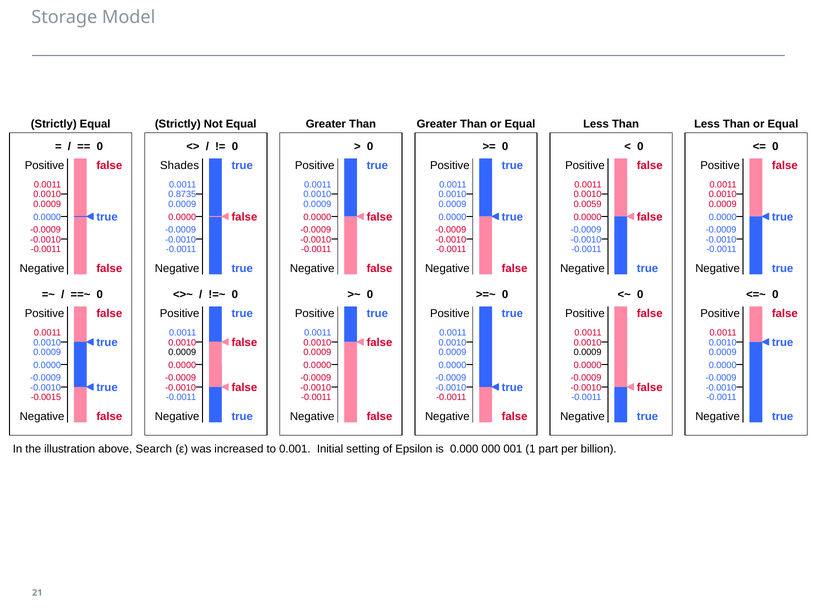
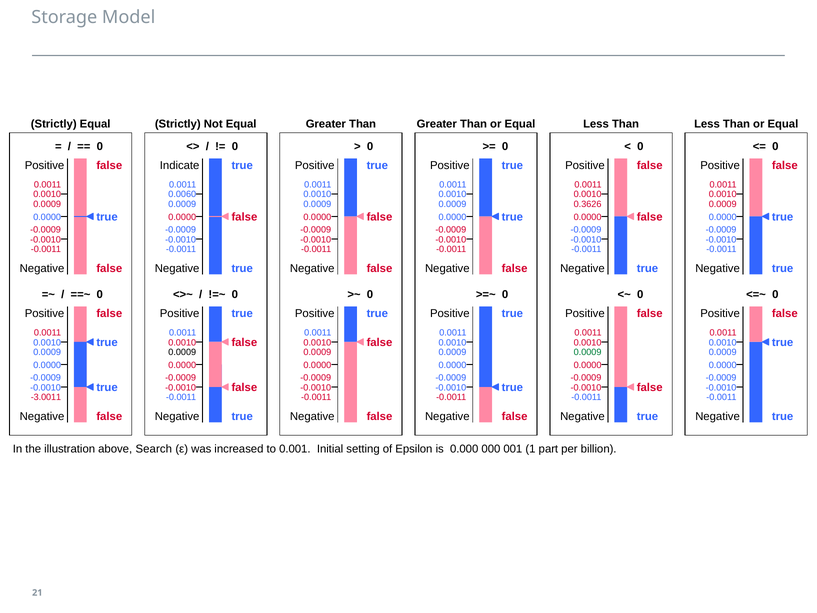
Shades: Shades -> Indicate (180, 166)
0.8735: 0.8735 -> 0.0060 (182, 194)
0.0059: 0.0059 -> 0.3626 (588, 204)
0.0009 colour: black -> green (588, 352)
-0.0015: -0.0015 -> -3.0011 (46, 397)
